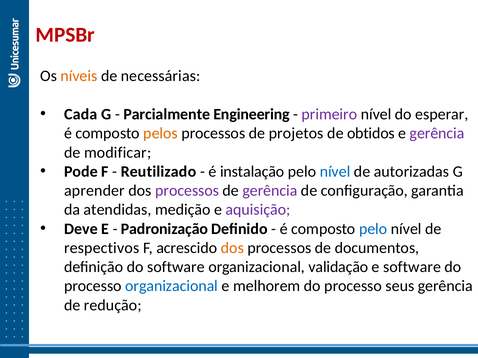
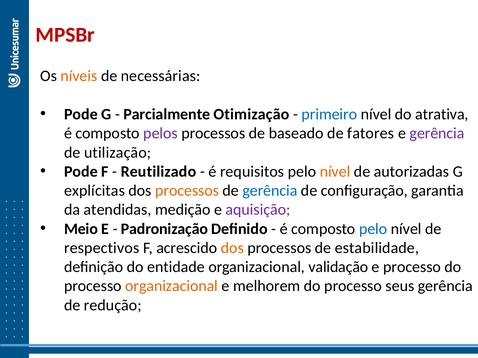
Cada: Cada -> Pode (81, 114)
Engineering: Engineering -> Otimização (251, 114)
primeiro colour: purple -> blue (329, 114)
esperar: esperar -> atrativa (442, 114)
pelos colour: orange -> purple (161, 134)
projetos: projetos -> baseado (296, 134)
obtidos: obtidos -> fatores (371, 134)
modificar: modificar -> utilização (118, 153)
instalação: instalação -> requisitos (252, 172)
nível colour: blue -> orange (335, 172)
aprender: aprender -> explícitas (94, 191)
processos colour: purple -> orange (187, 191)
gerência colour: purple -> blue (270, 191)
Deve: Deve -> Meio (81, 229)
documentos: documentos -> estabilidade (377, 248)
do software: software -> entidade (176, 267)
e software: software -> processo (412, 267)
organizacional colour: blue -> orange (172, 286)
